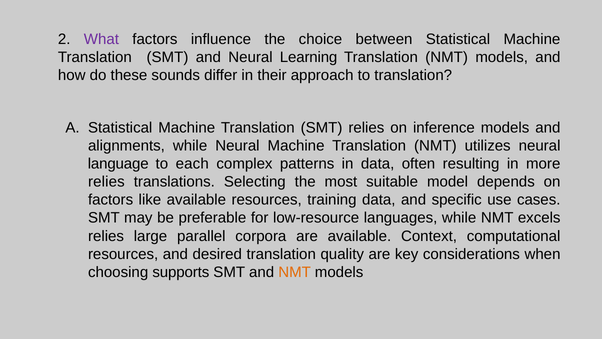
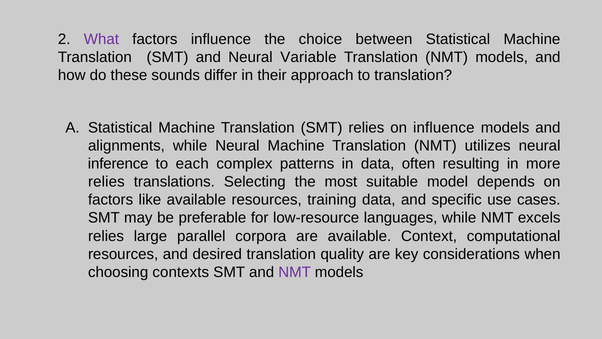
Learning: Learning -> Variable (308, 57)
on inference: inference -> influence (444, 127)
language: language -> inference (118, 164)
supports: supports -> contexts (181, 272)
NMT colour: orange -> purple (295, 272)
